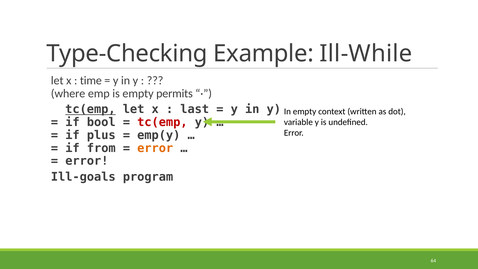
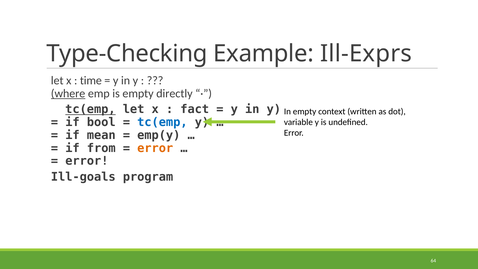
Ill-While: Ill-While -> Ill-Exprs (366, 54)
where underline: none -> present (68, 93)
permits: permits -> directly (174, 93)
last: last -> fact (195, 109)
tc(emp colour: red -> blue (162, 122)
plus: plus -> mean (101, 135)
